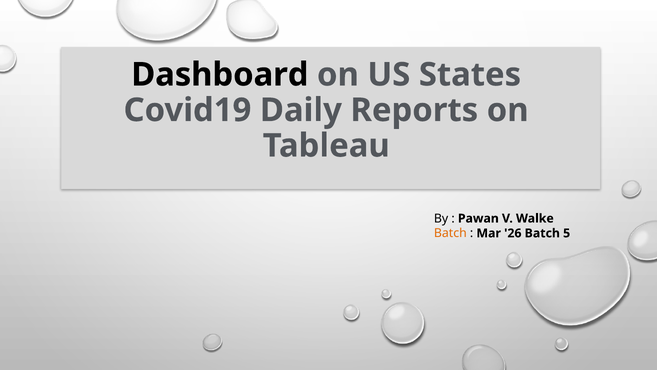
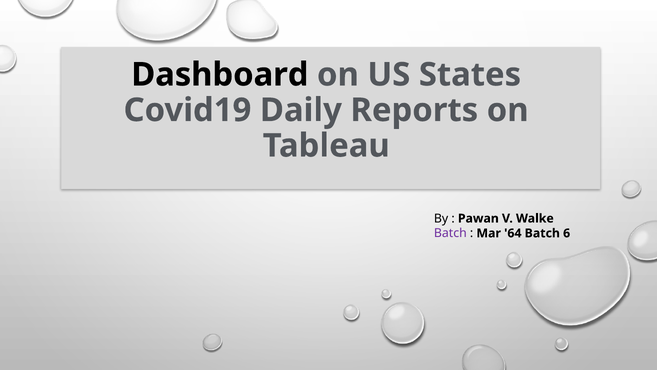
Batch colour: orange -> purple (450, 233)
26: 26 -> 64 (513, 233)
5: 5 -> 6 (567, 233)
